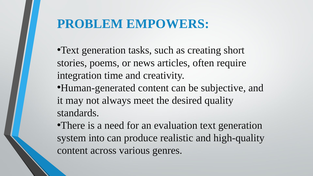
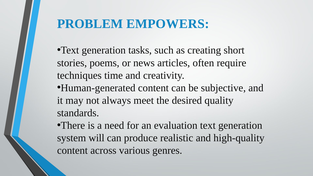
integration: integration -> techniques (79, 75)
into: into -> will (97, 138)
